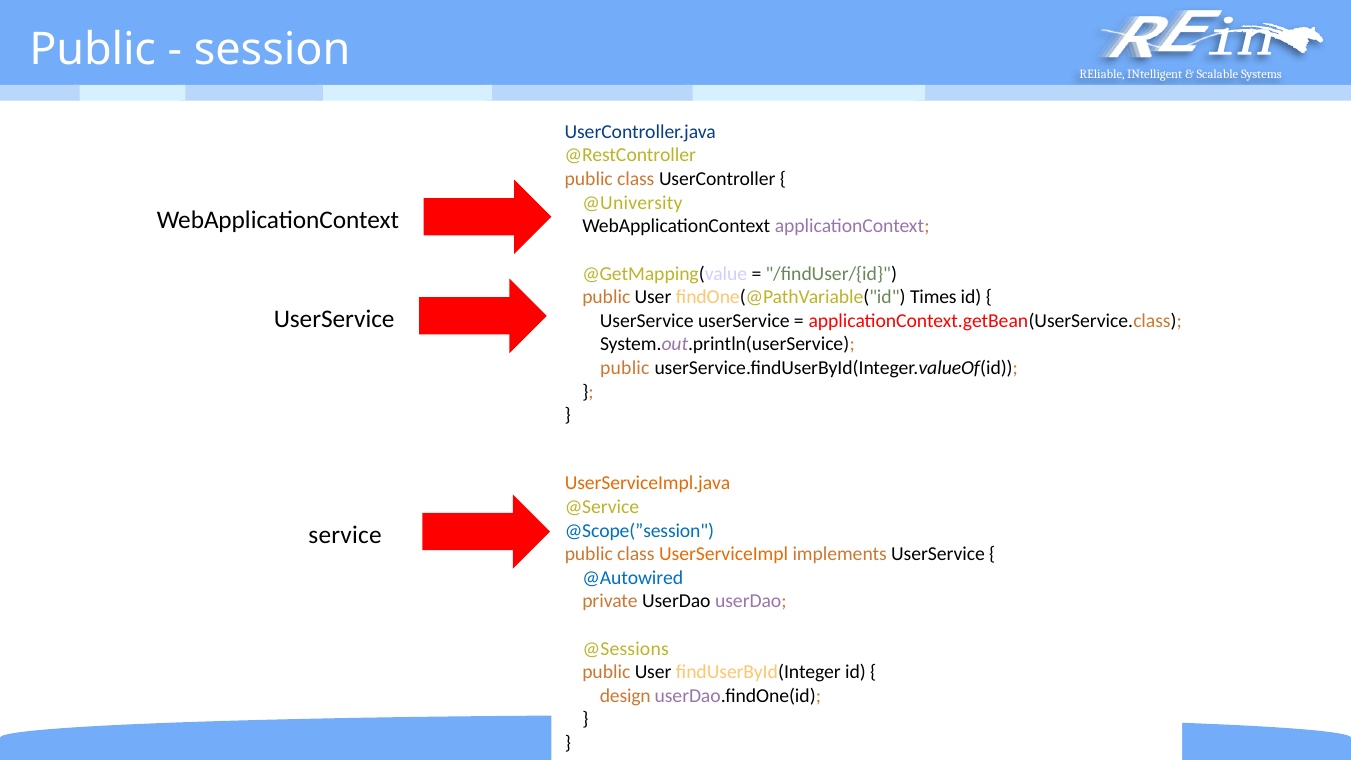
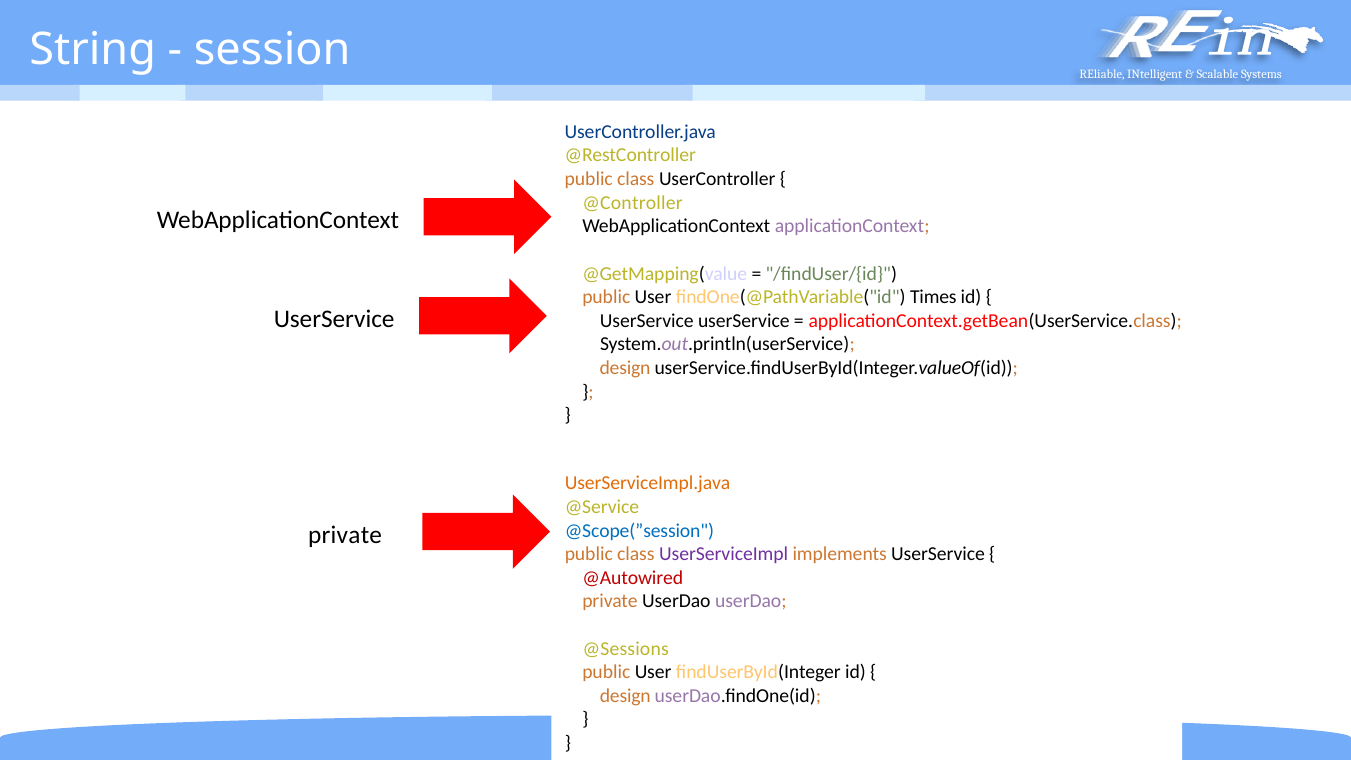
Public: Public -> String (93, 49)
@University: @University -> @Controller (633, 203)
public: public -> design (625, 368)
service: service -> private (345, 535)
UserServiceImpl colour: orange -> purple (724, 554)
@Autowired colour: blue -> red (633, 578)
